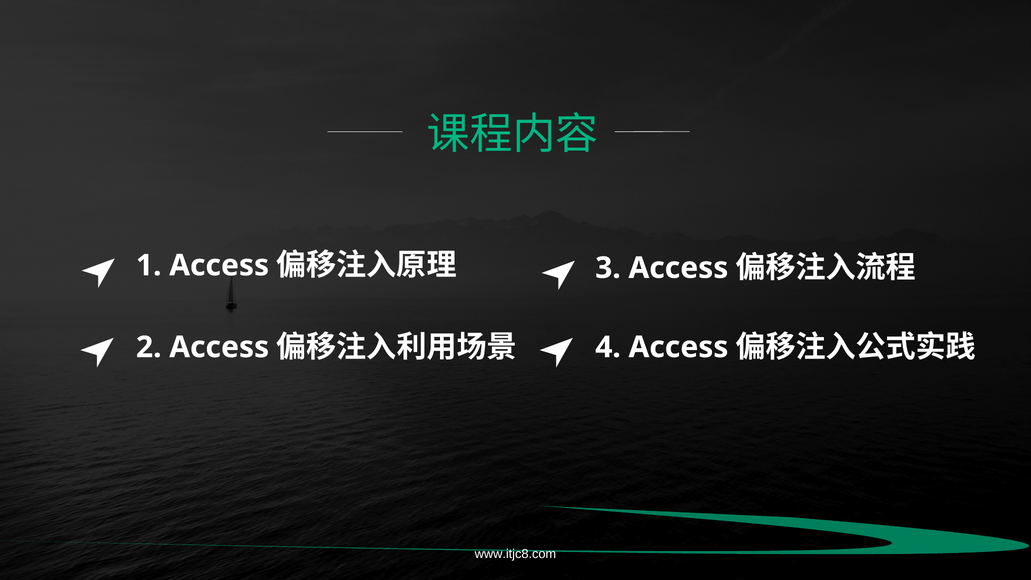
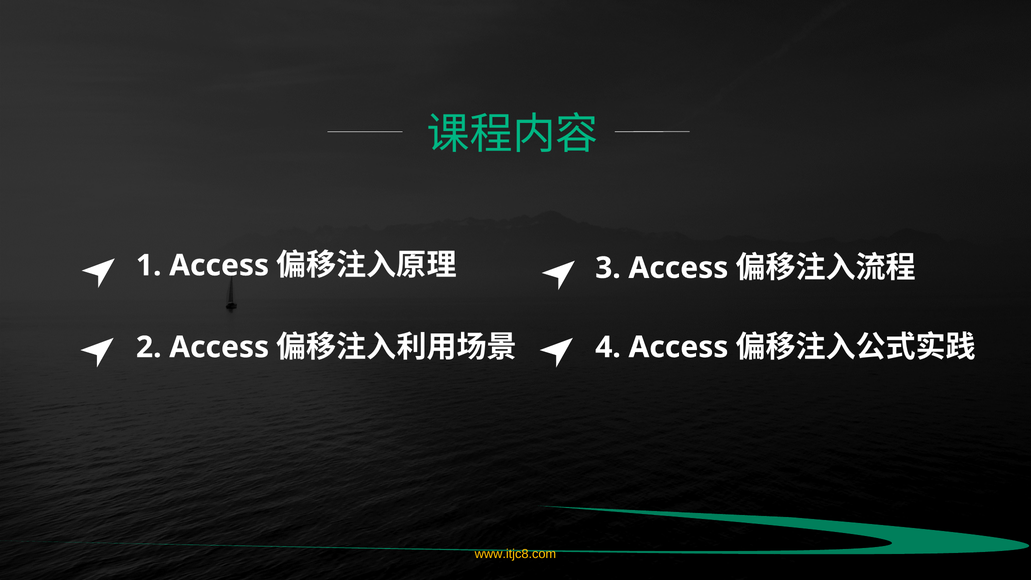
www.itjc8.com colour: white -> yellow (515, 554)
